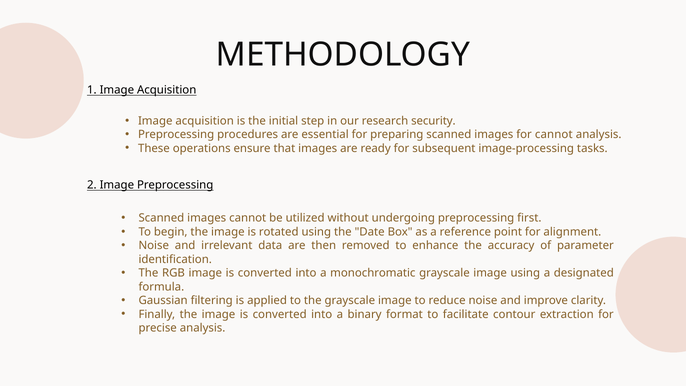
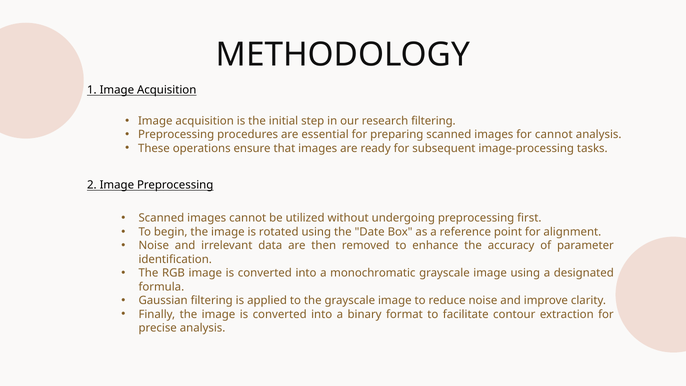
research security: security -> filtering (433, 121)
